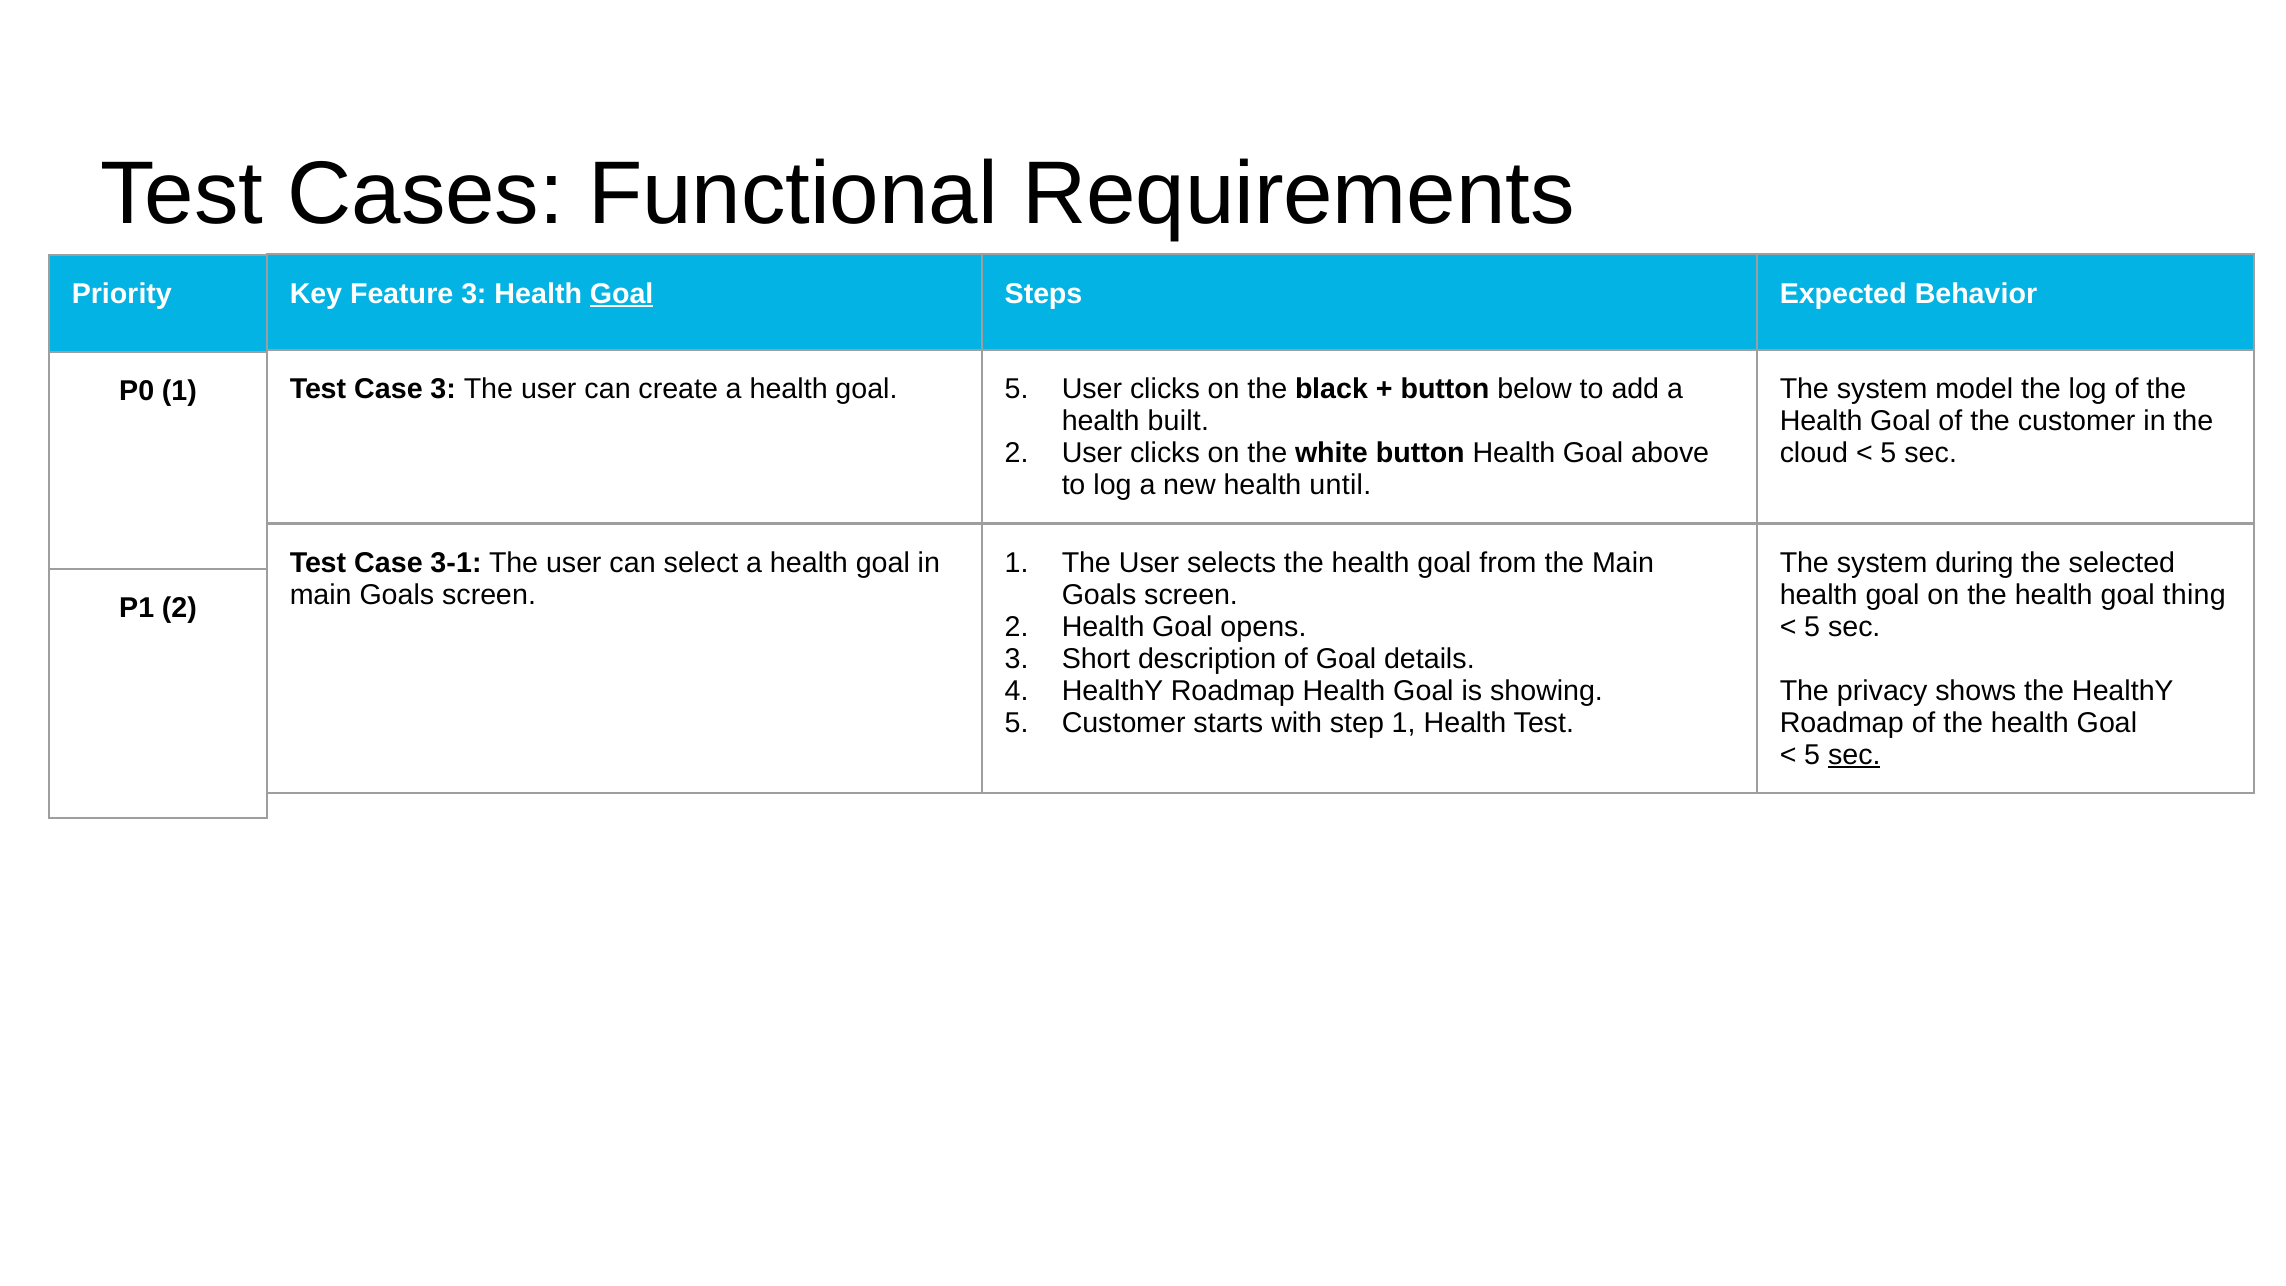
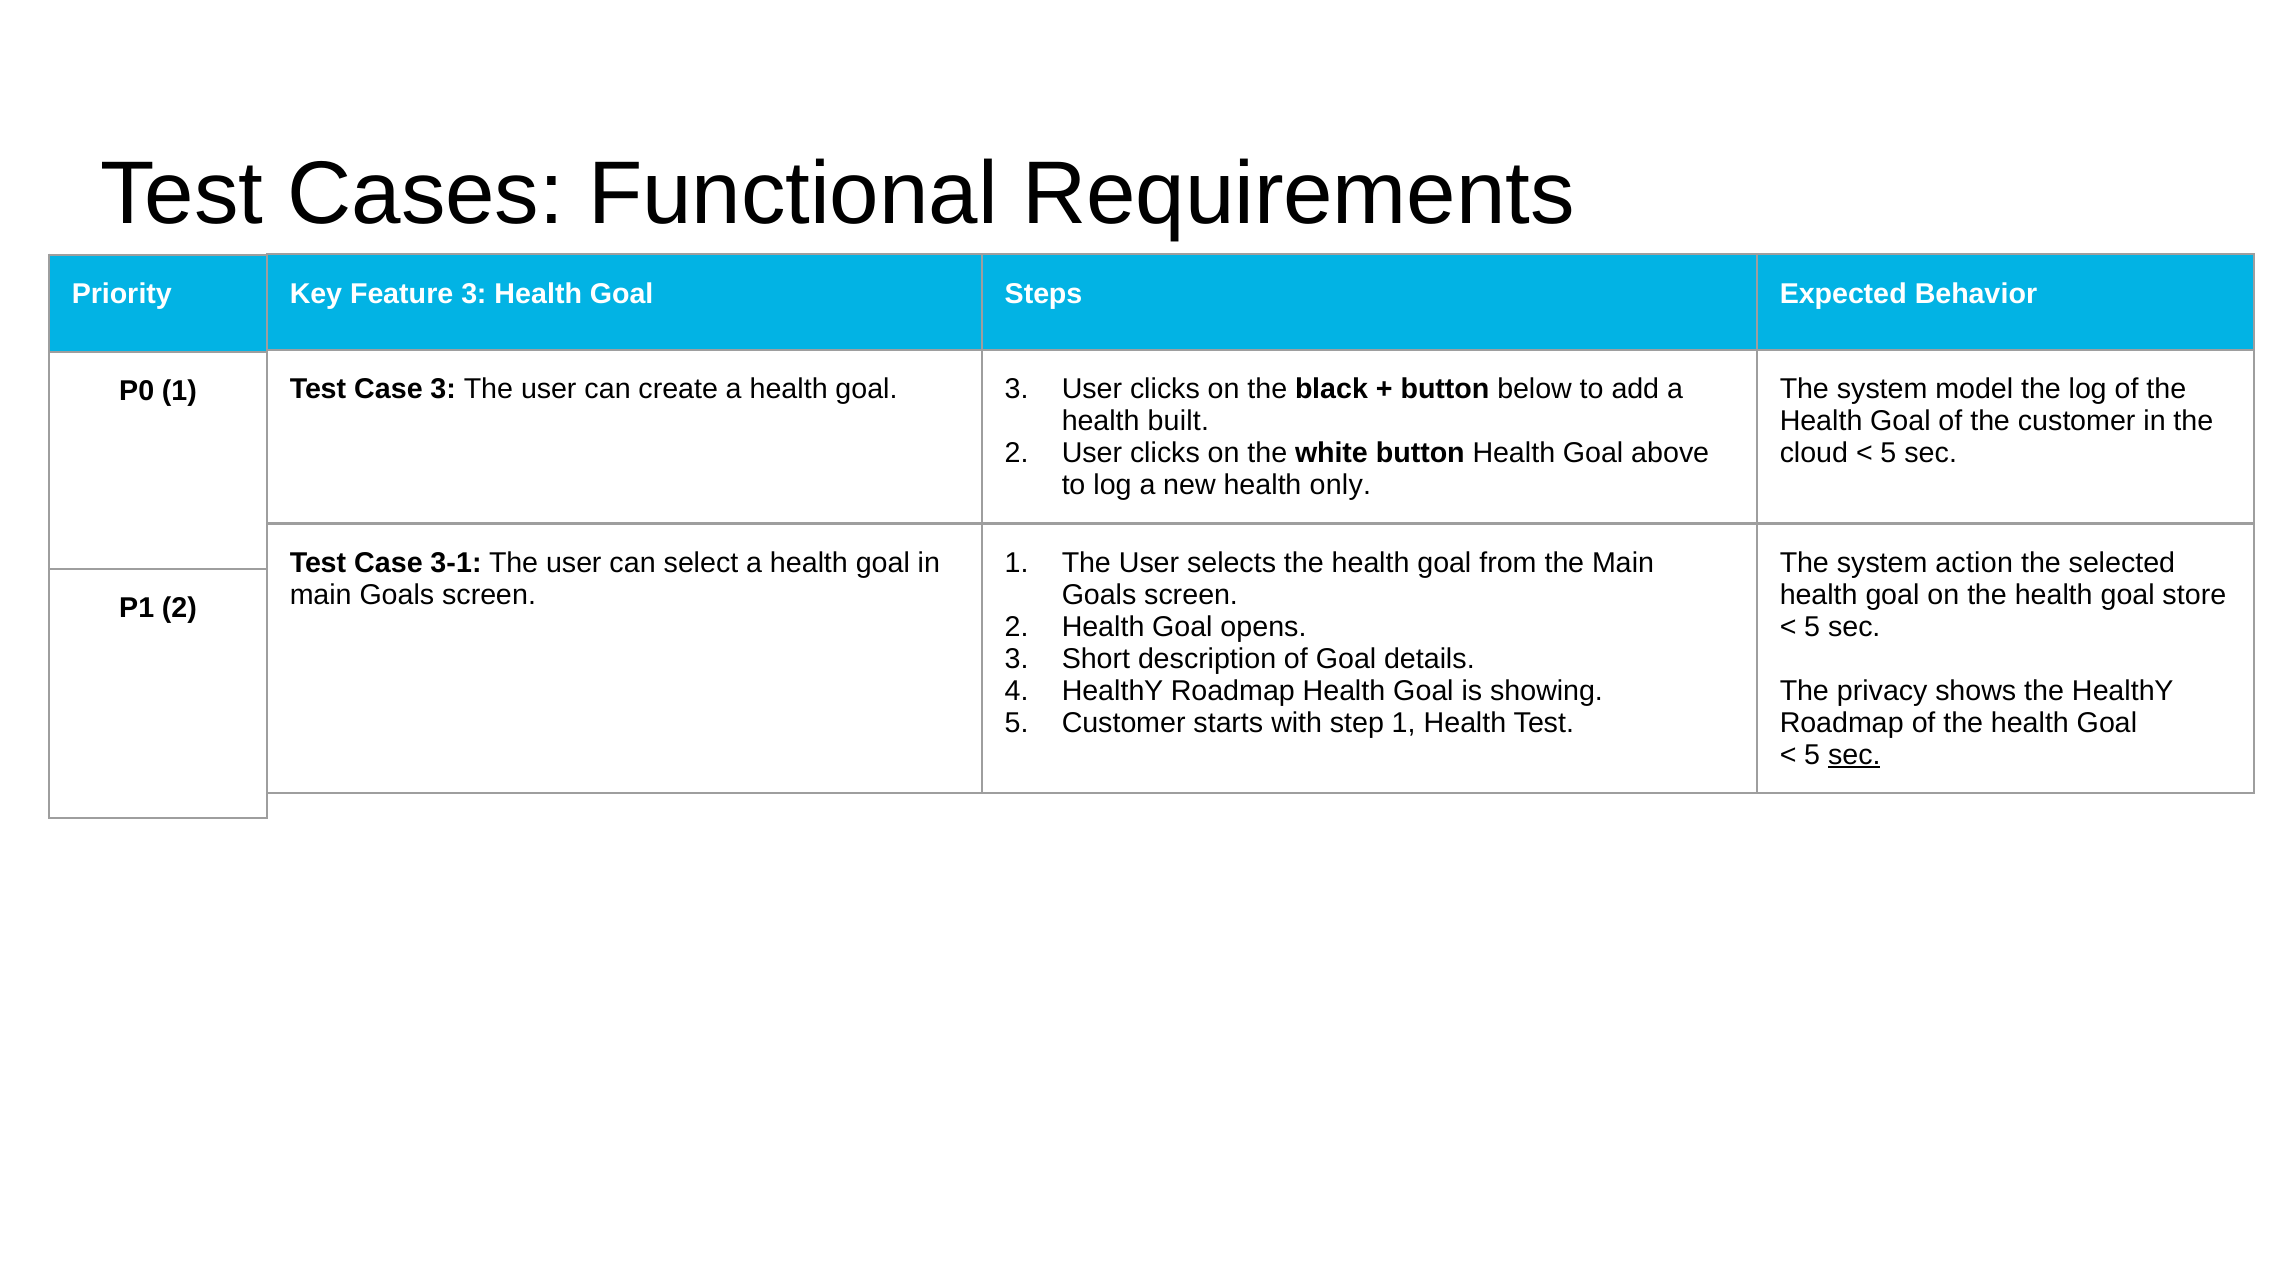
Goal underline: present -> none (622, 294)
goal 5: 5 -> 3 (1017, 389)
until: until -> only (1340, 485)
during: during -> action (1974, 563)
thing: thing -> store (2194, 595)
